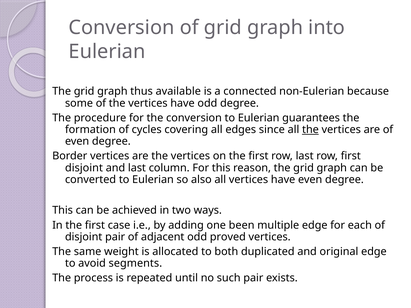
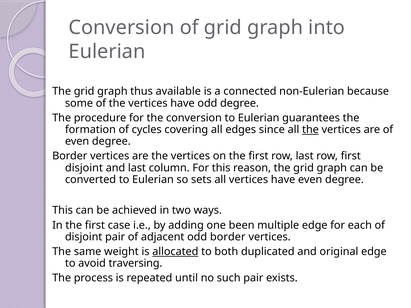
also: also -> sets (201, 180)
odd proved: proved -> border (228, 237)
allocated underline: none -> present (175, 252)
segments: segments -> traversing (135, 264)
